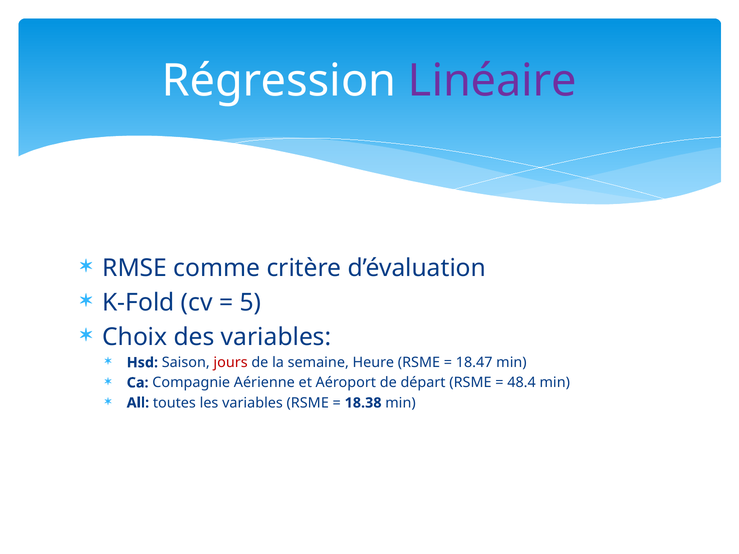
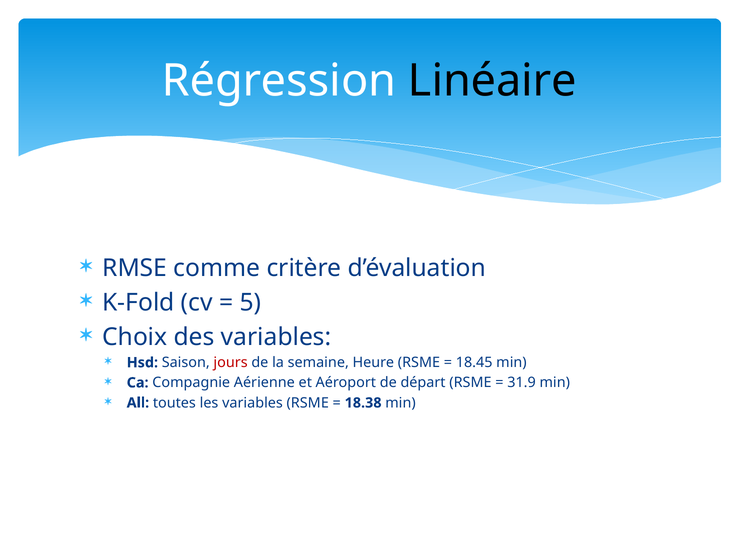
Linéaire colour: purple -> black (492, 81)
18.47: 18.47 -> 18.45 (474, 363)
48.4: 48.4 -> 31.9 (522, 383)
